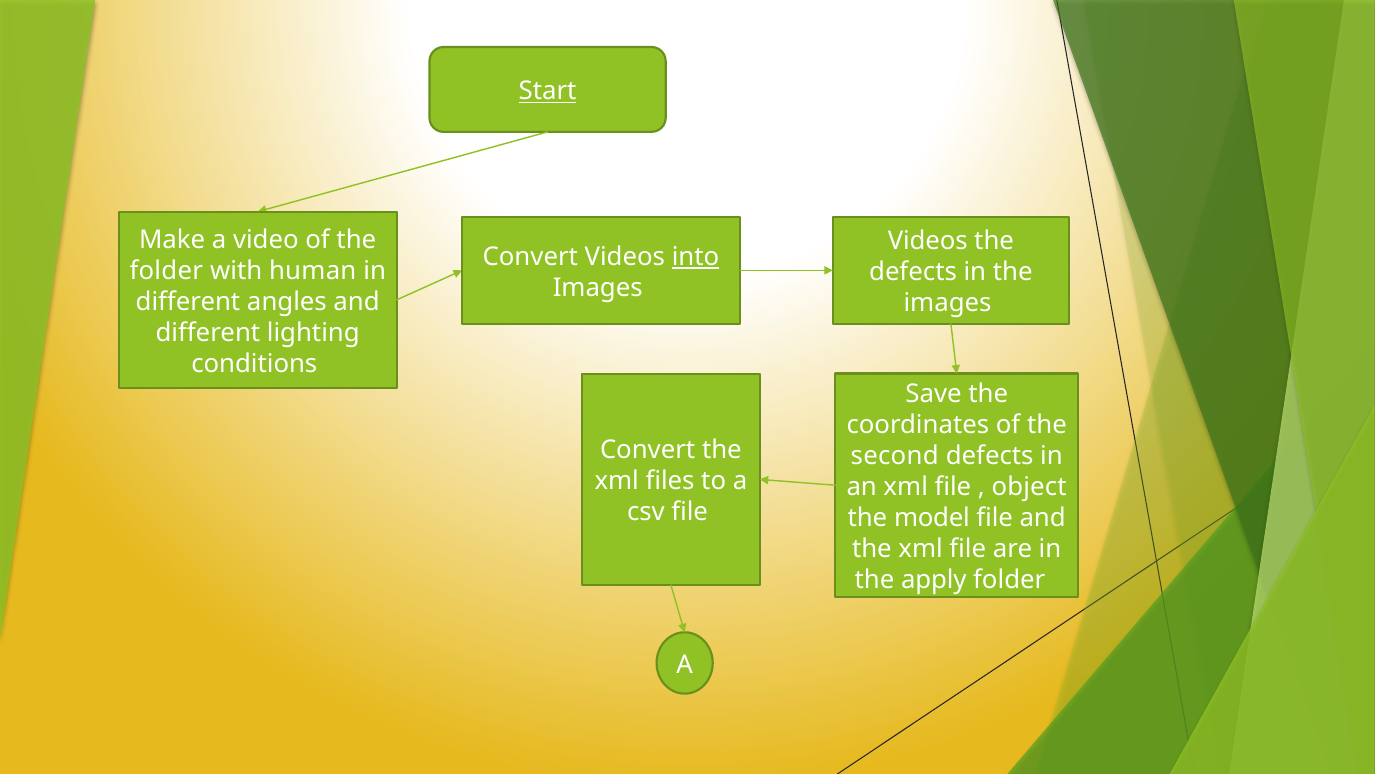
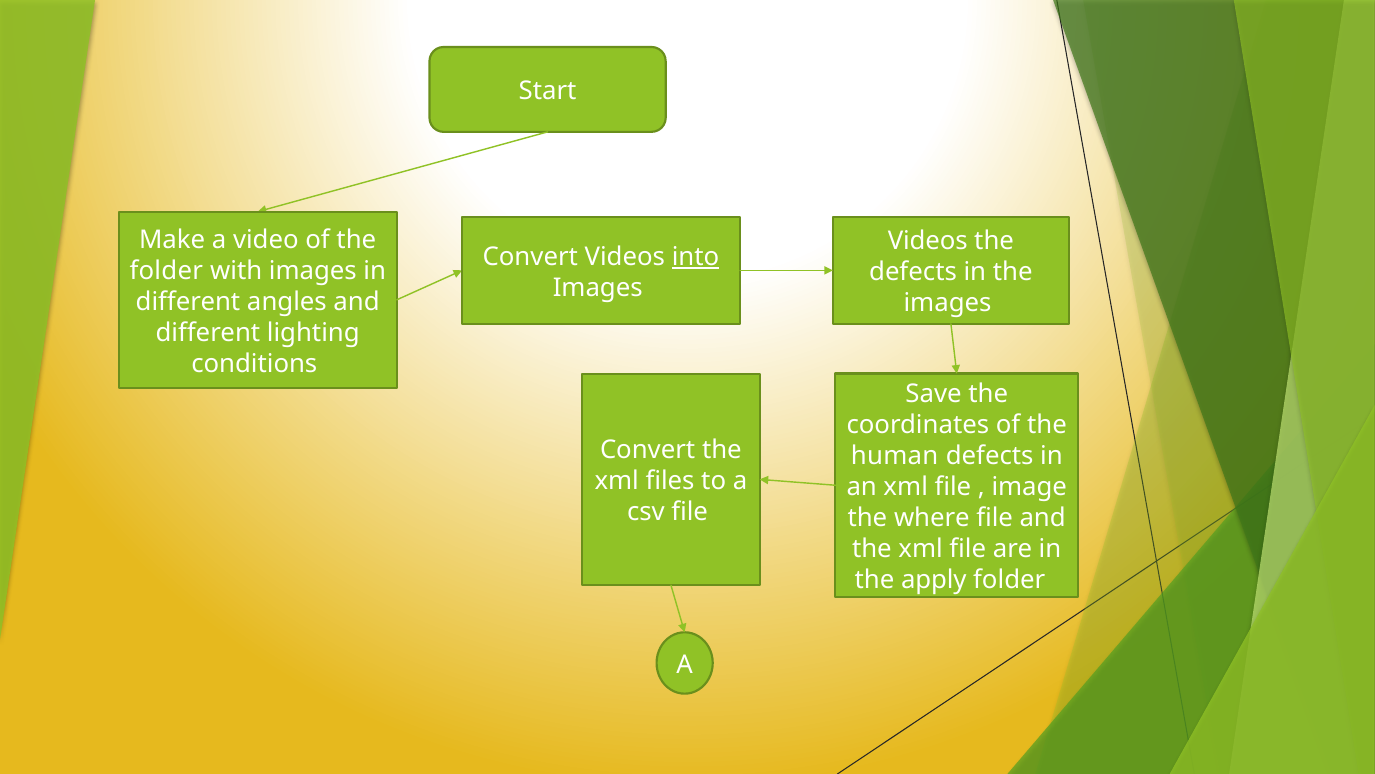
Start underline: present -> none (548, 91)
with human: human -> images (313, 270)
second: second -> human (895, 456)
object: object -> image (1029, 487)
model: model -> where (932, 518)
